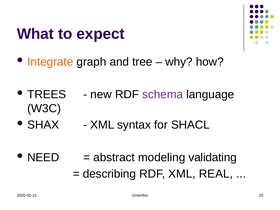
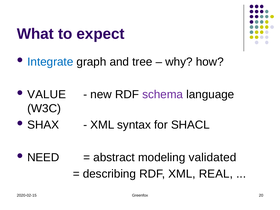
Integrate colour: orange -> blue (50, 62)
TREES: TREES -> VALUE (47, 95)
validating: validating -> validated (212, 158)
